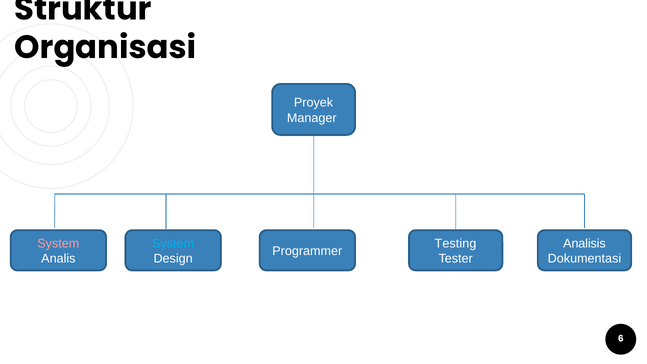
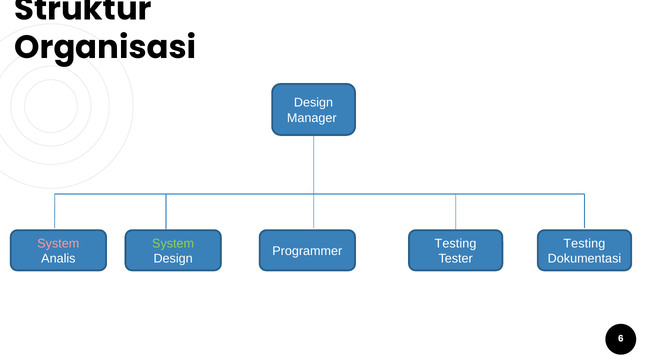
Proyek: Proyek -> Design (314, 103)
System colour: light blue -> light green (173, 244)
Analisis: Analisis -> Testing (584, 244)
